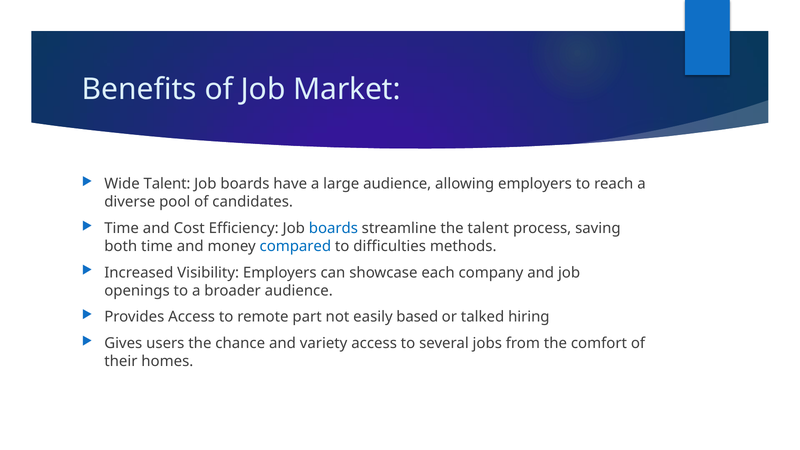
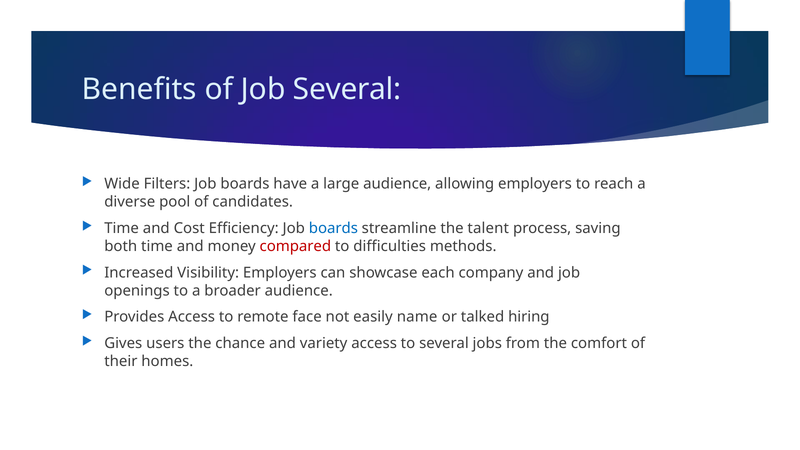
Job Market: Market -> Several (347, 89)
Wide Talent: Talent -> Filters (167, 184)
compared colour: blue -> red (295, 246)
part: part -> face (307, 317)
based: based -> name (417, 317)
